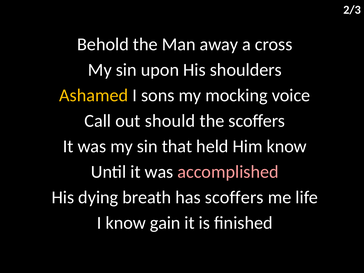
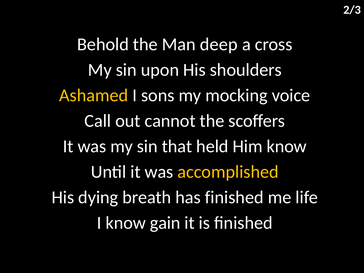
away: away -> deep (219, 44)
should: should -> cannot (170, 121)
accomplished colour: pink -> yellow (228, 172)
has scoffers: scoffers -> finished (234, 197)
